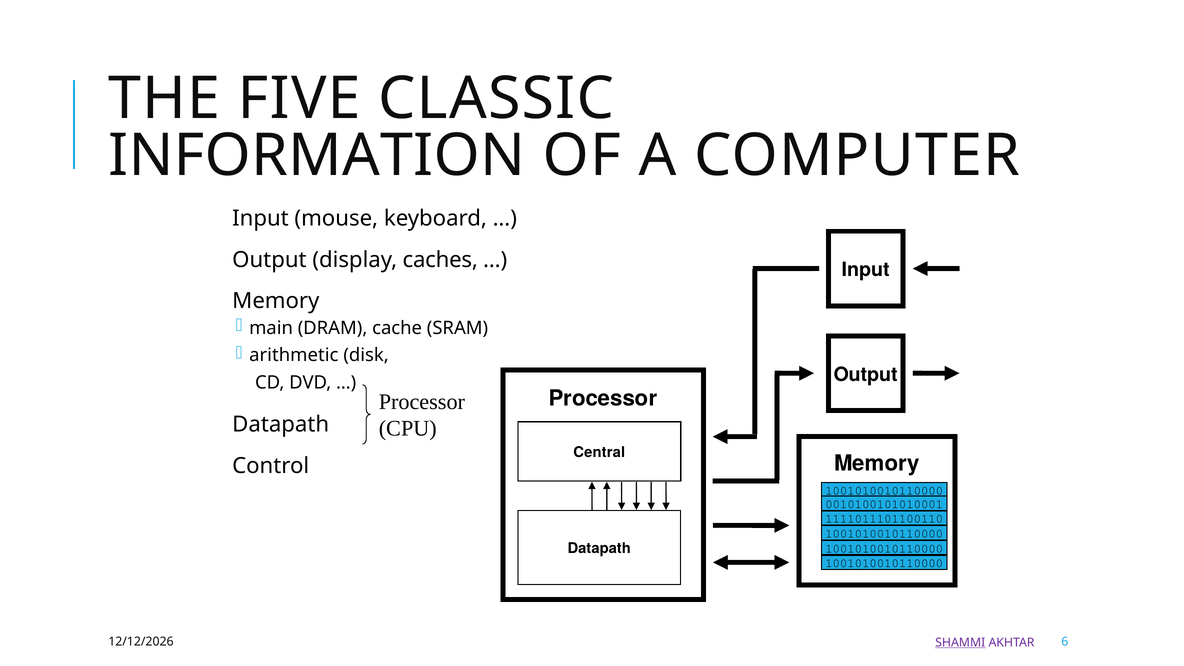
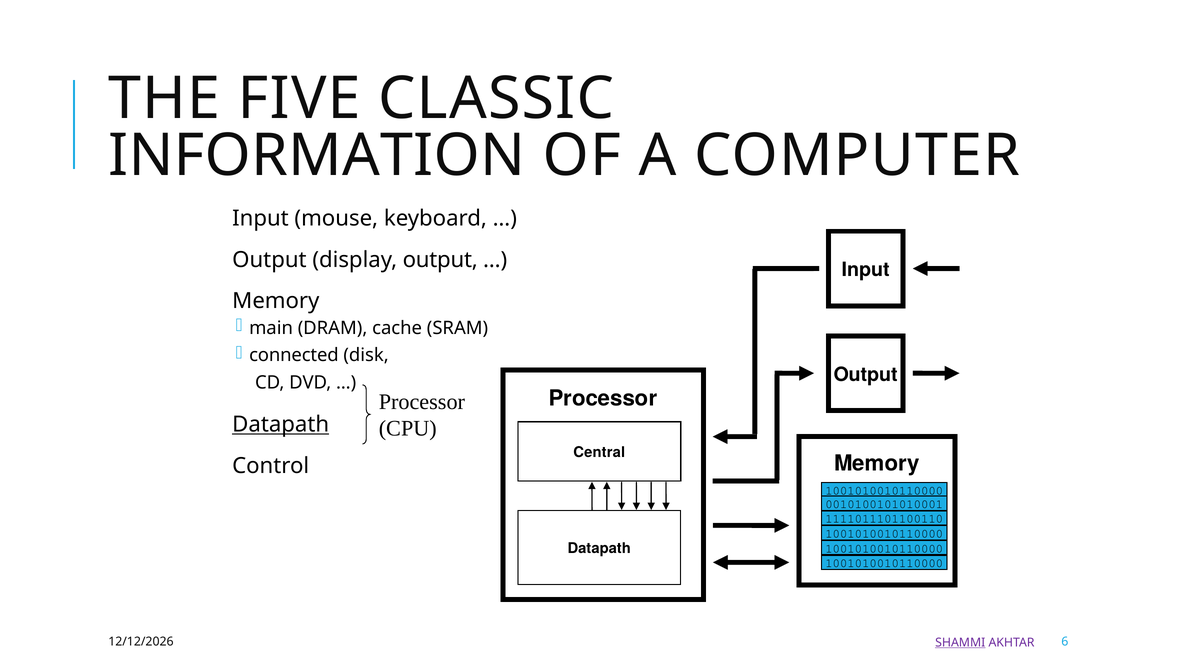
display caches: caches -> output (440, 260)
arithmetic: arithmetic -> connected (294, 355)
Datapath underline: none -> present (281, 424)
